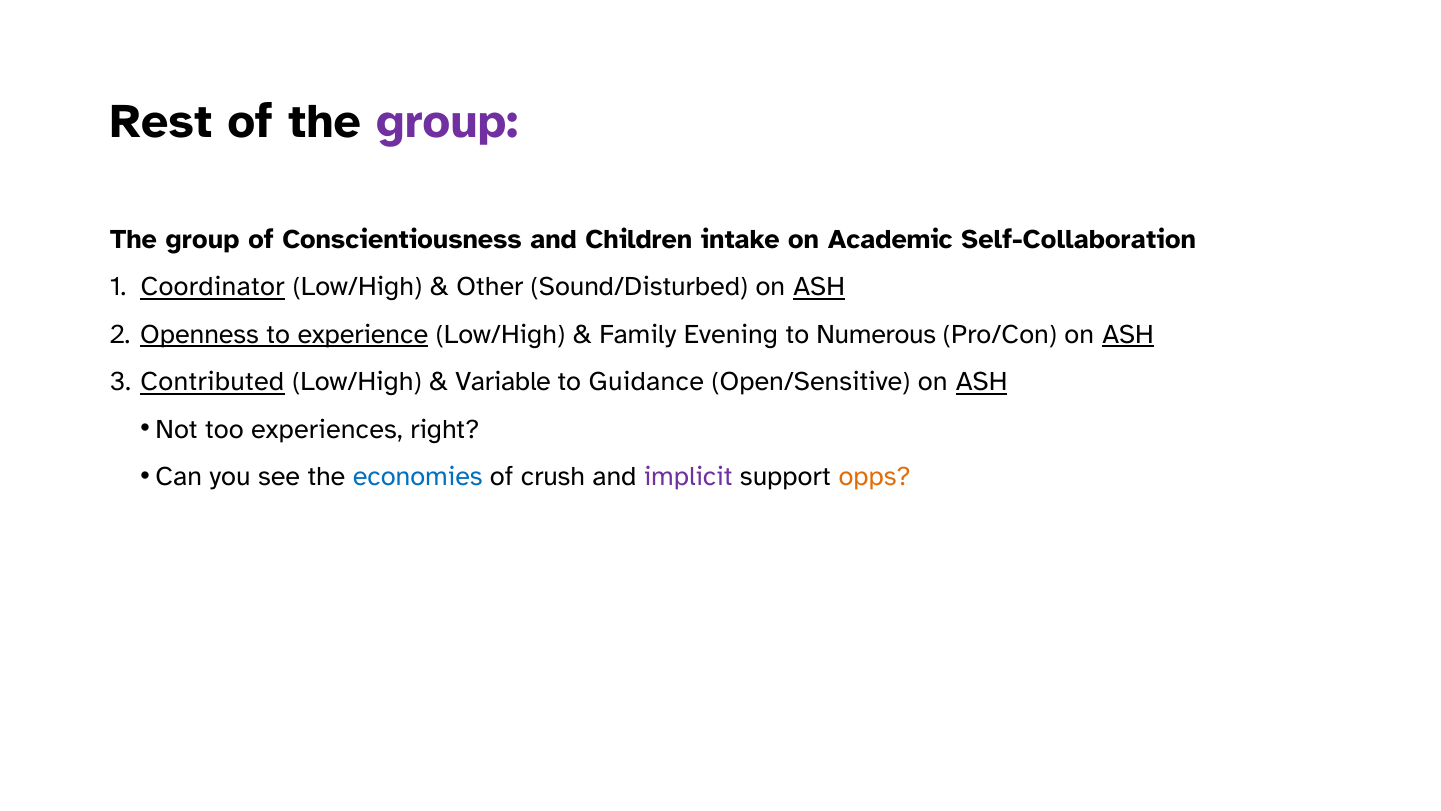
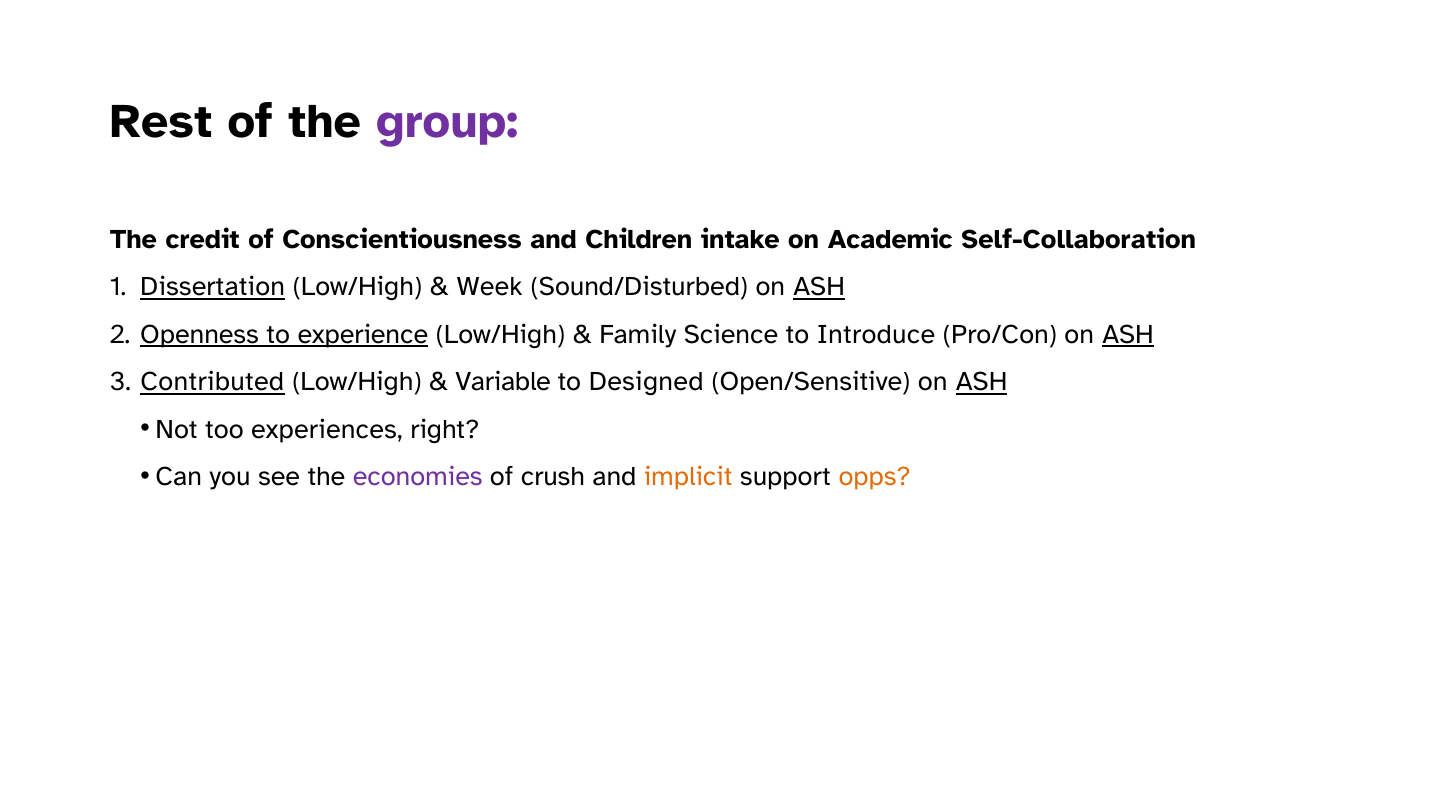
group: group -> credit (203, 239)
Coordinator: Coordinator -> Dissertation (213, 287)
Other: Other -> Week (490, 287)
Evening: Evening -> Science (731, 334)
Numerous: Numerous -> Introduce (876, 334)
Guidance: Guidance -> Designed (646, 382)
economies colour: blue -> purple (418, 476)
implicit colour: purple -> orange (688, 476)
